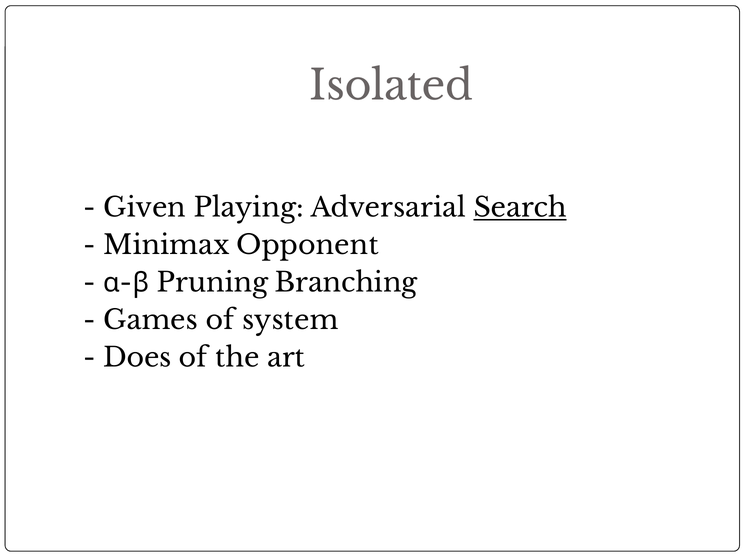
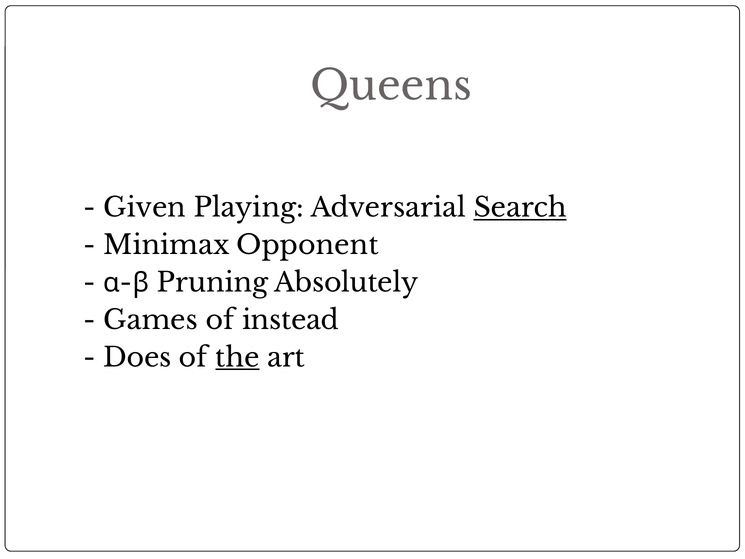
Isolated: Isolated -> Queens (391, 86)
Branching: Branching -> Absolutely (346, 283)
system: system -> instead (290, 320)
the underline: none -> present (237, 358)
